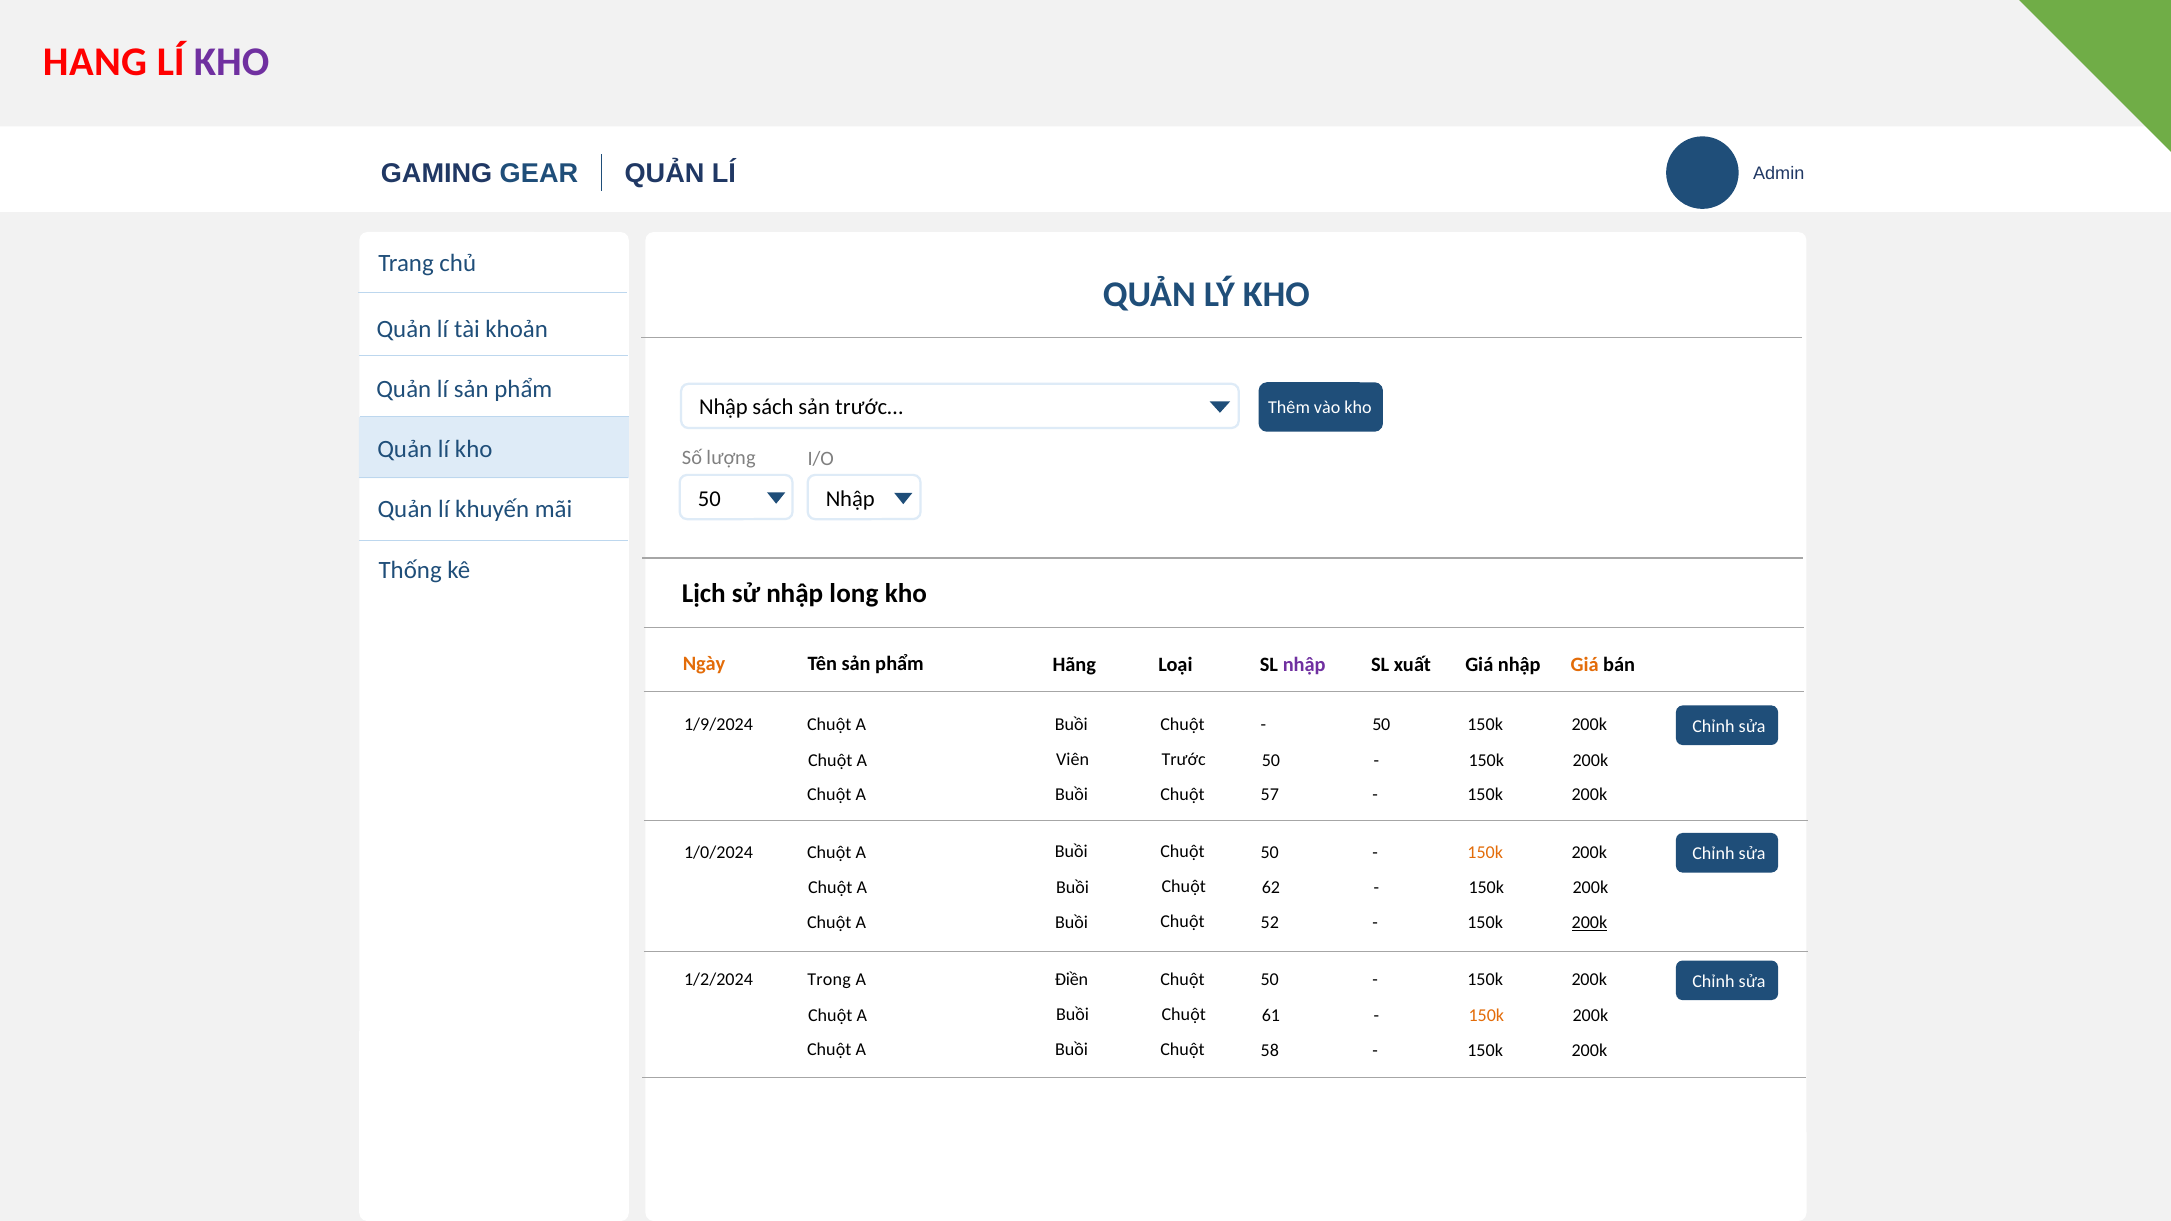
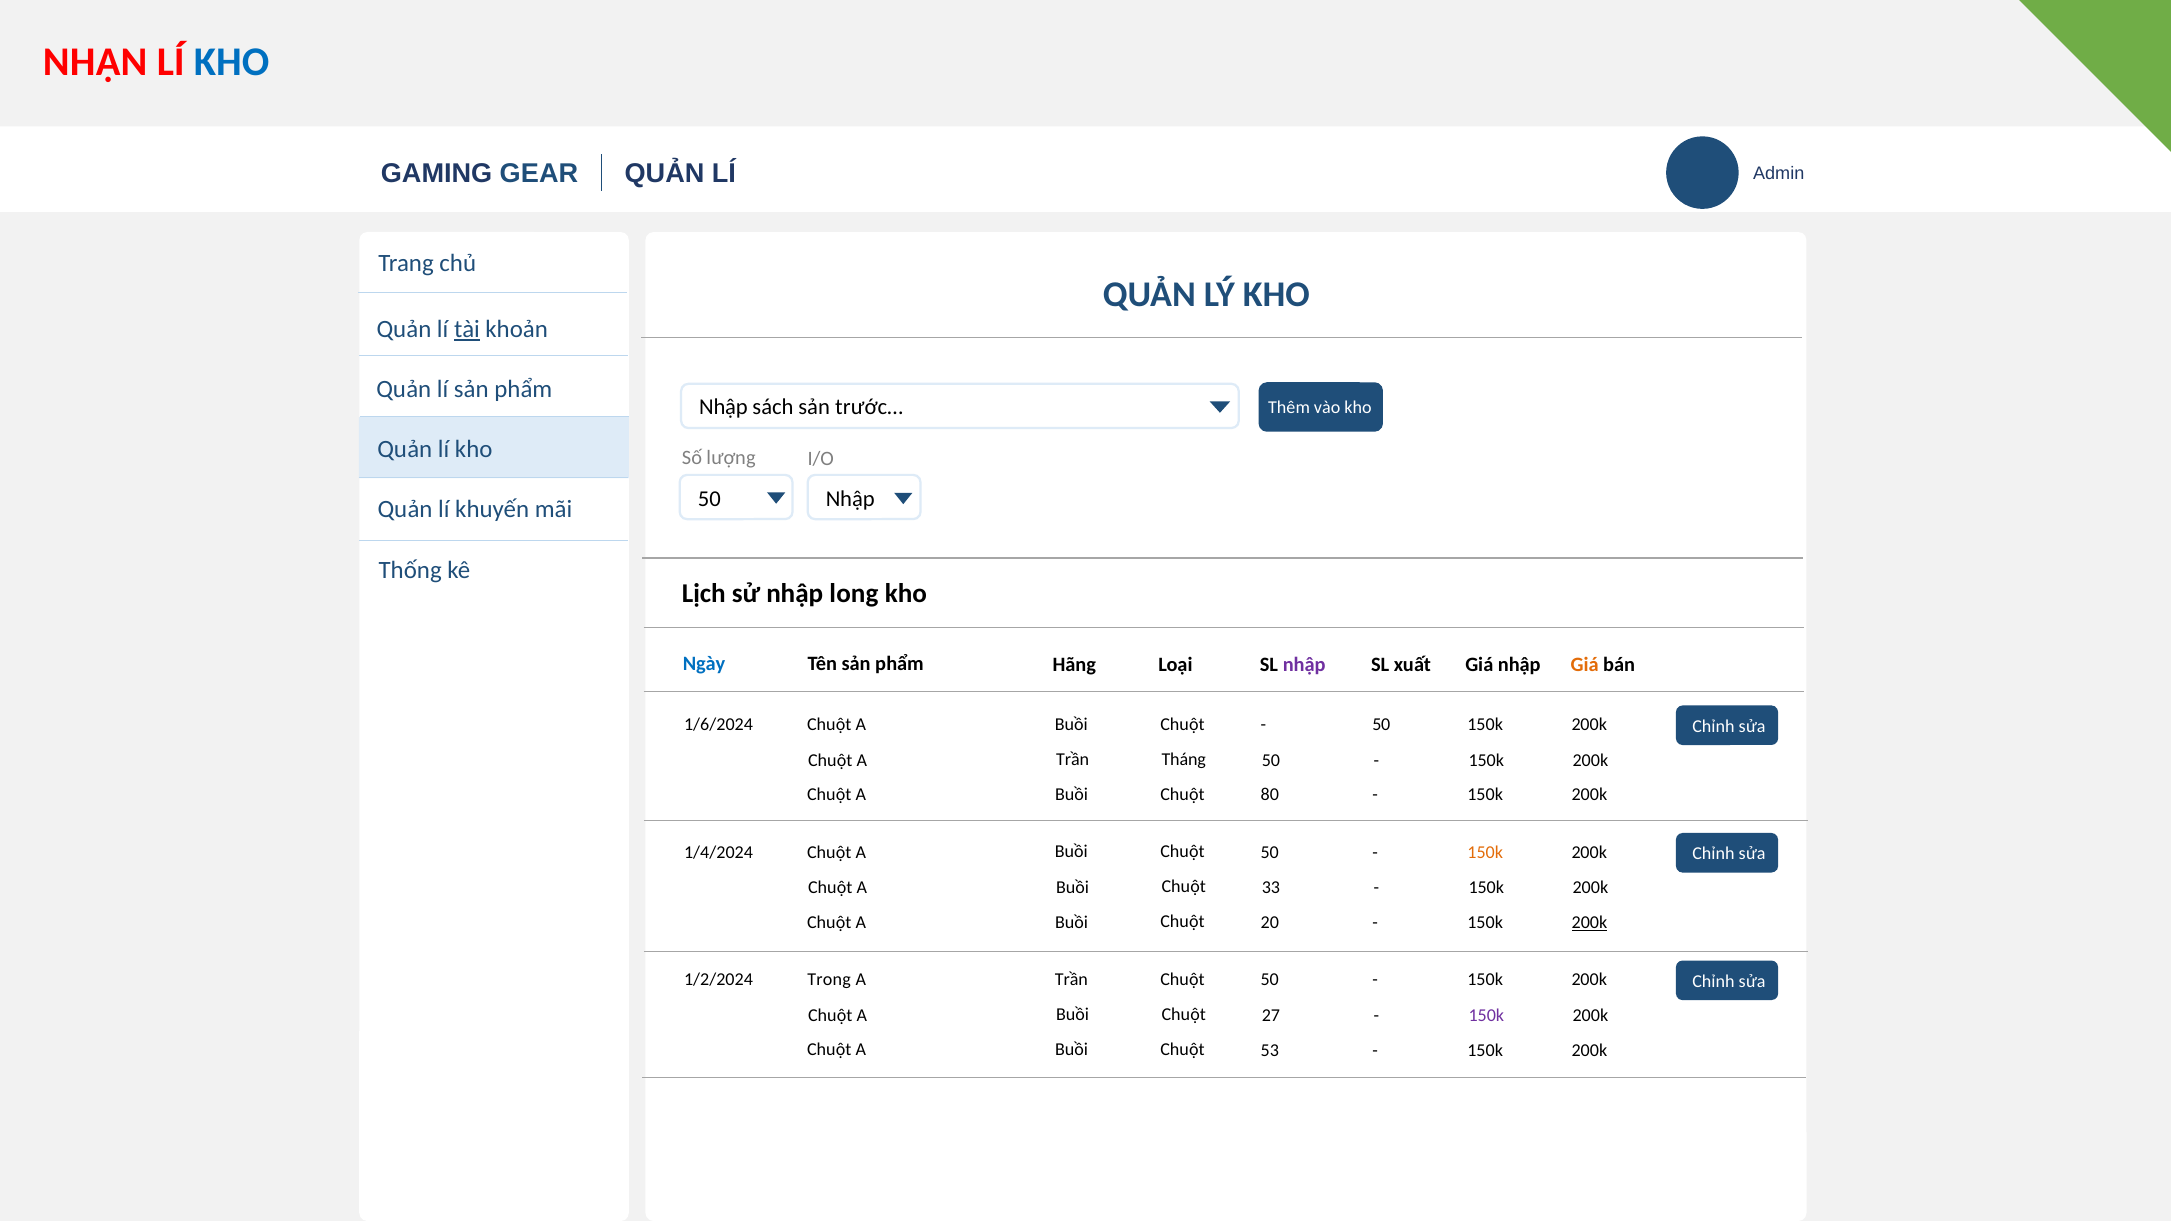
HANG: HANG -> NHẬN (95, 62)
KHO colour: purple -> blue (232, 62)
tài underline: none -> present (467, 329)
Ngày colour: orange -> blue (704, 664)
1/9/2024: 1/9/2024 -> 1/6/2024 (719, 725)
Trước: Trước -> Tháng (1184, 760)
Chuột A Viên: Viên -> Trần (1073, 760)
57: 57 -> 80 (1270, 795)
1/0/2024: 1/0/2024 -> 1/4/2024 (719, 852)
62: 62 -> 33 (1271, 888)
52: 52 -> 20 (1270, 923)
Điền: Điền -> Trần (1071, 980)
150k colour: orange -> purple (1486, 1016)
61: 61 -> 27 (1271, 1016)
58: 58 -> 53 (1270, 1050)
